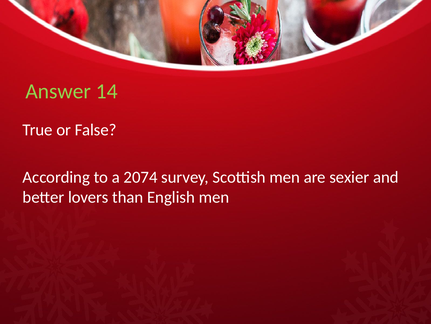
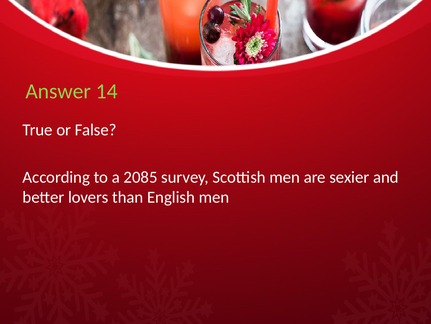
2074: 2074 -> 2085 (141, 177)
